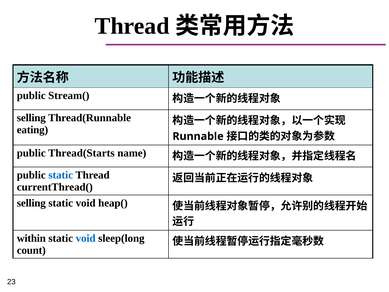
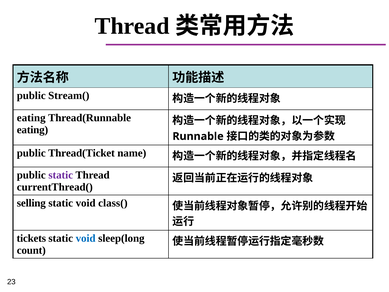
selling: selling -> eating (31, 118)
Thread(Starts: Thread(Starts -> Thread(Ticket (81, 153)
static colour: blue -> purple (61, 175)
heap(: heap( -> class( (113, 203)
within: within -> tickets (31, 238)
